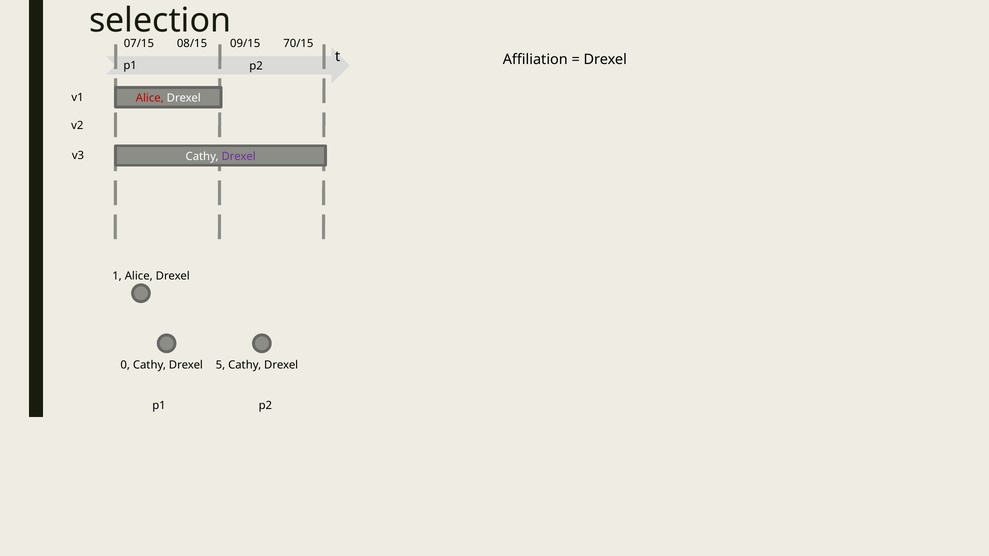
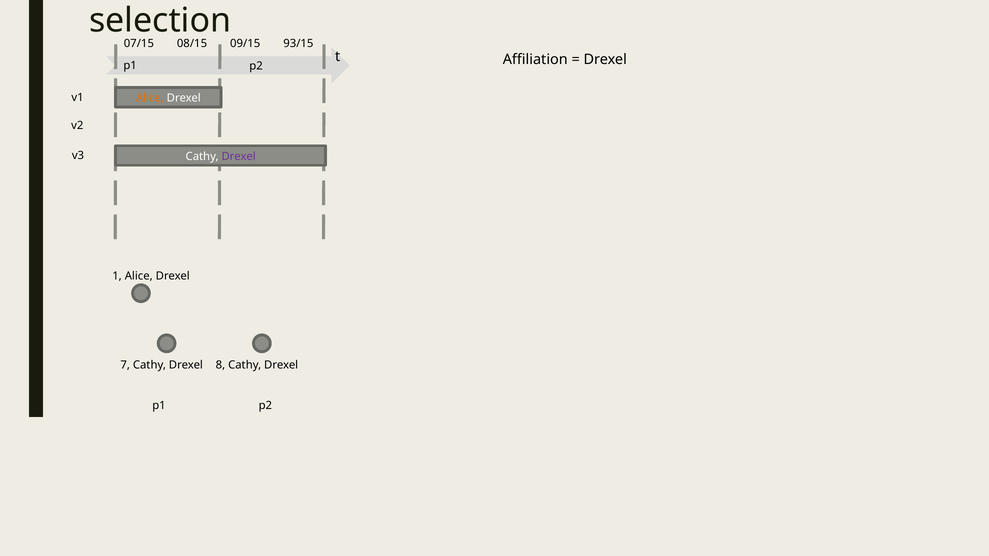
70/15: 70/15 -> 93/15 (298, 43)
Alice colour: red -> orange (150, 98)
0: 0 -> 7 (125, 365)
5: 5 -> 8 (220, 365)
